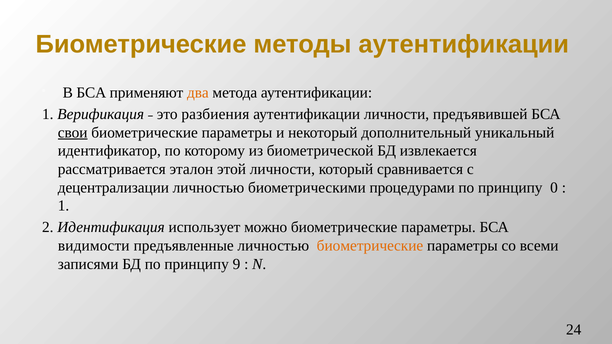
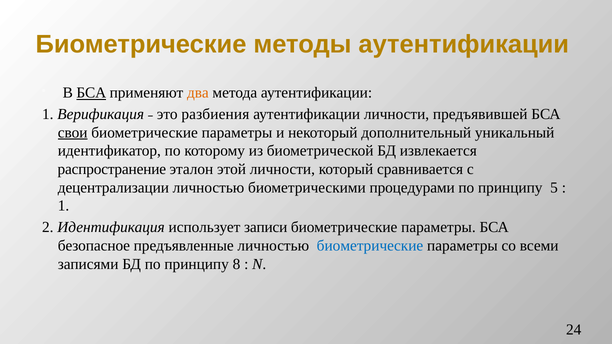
БСА underline: none -> present (91, 93)
рассматривается: рассматривается -> распространение (112, 169)
0: 0 -> 5 (554, 188)
можно: можно -> записи (266, 228)
видимости: видимости -> безопасное (94, 246)
биометрические colour: orange -> blue (370, 246)
9: 9 -> 8 (236, 264)
